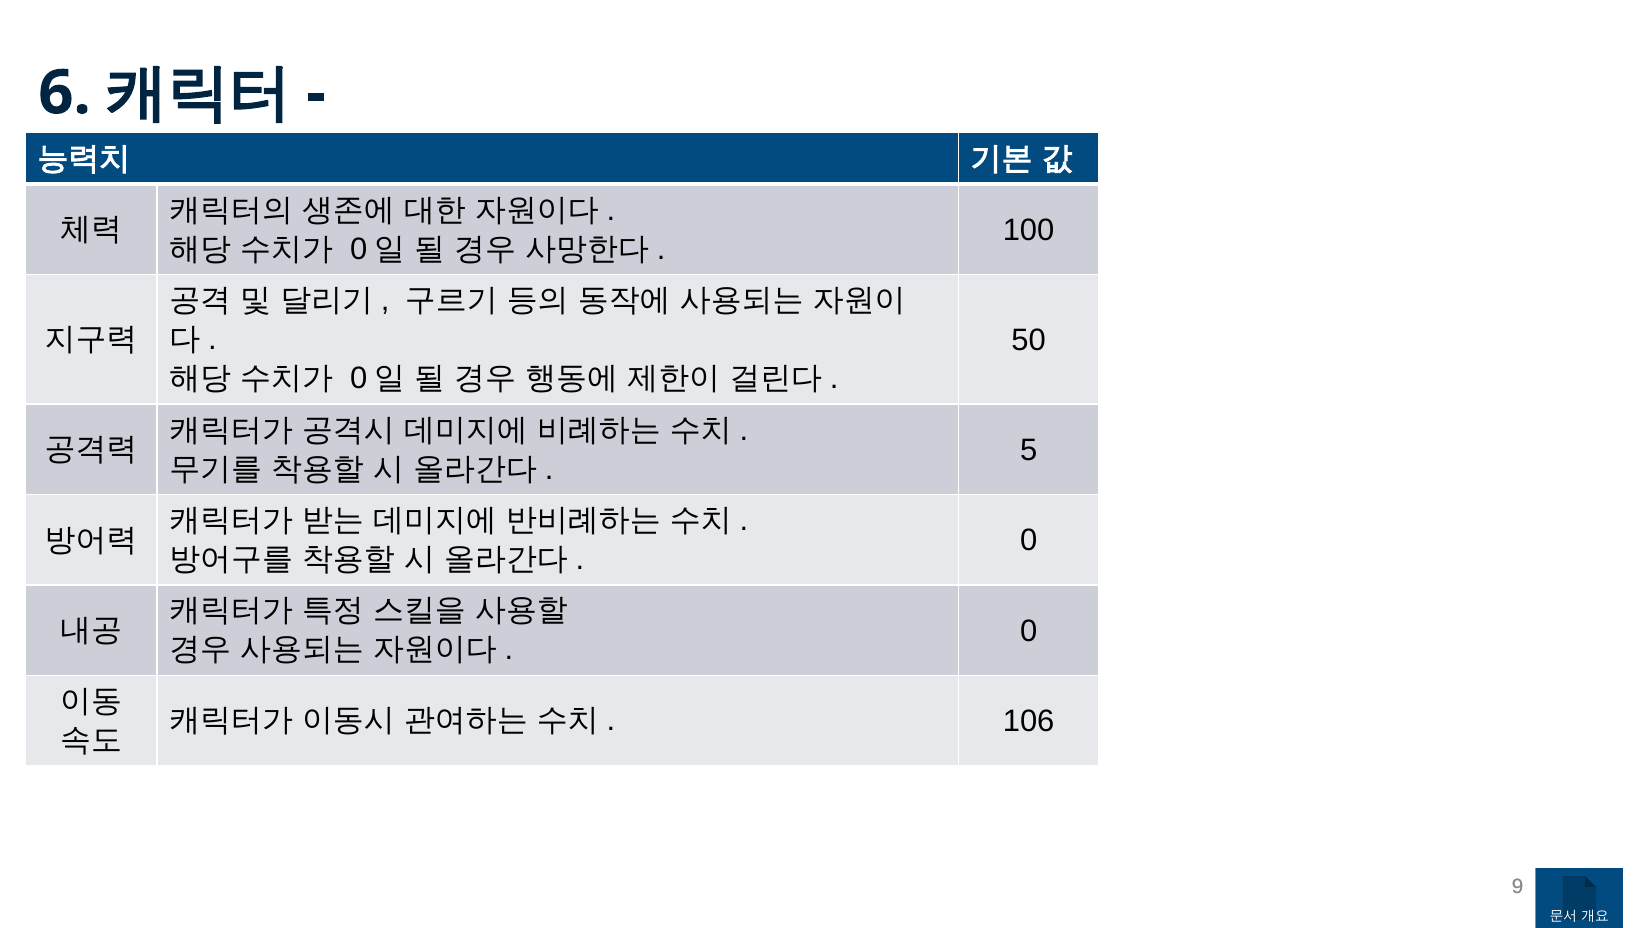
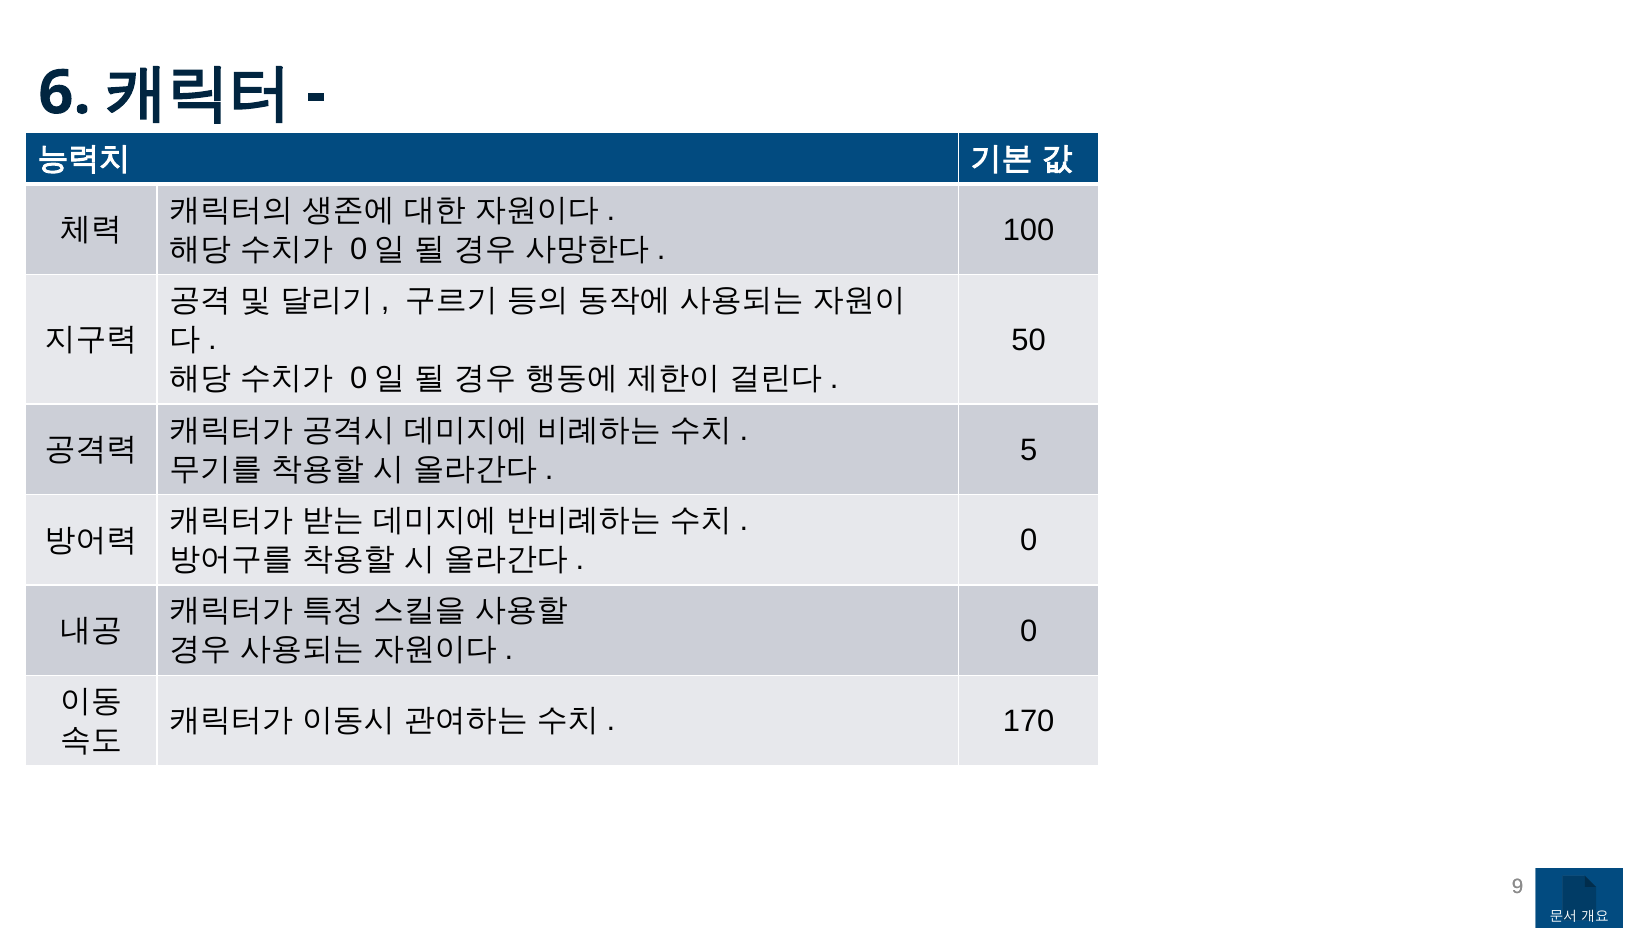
106: 106 -> 170 (1029, 721)
